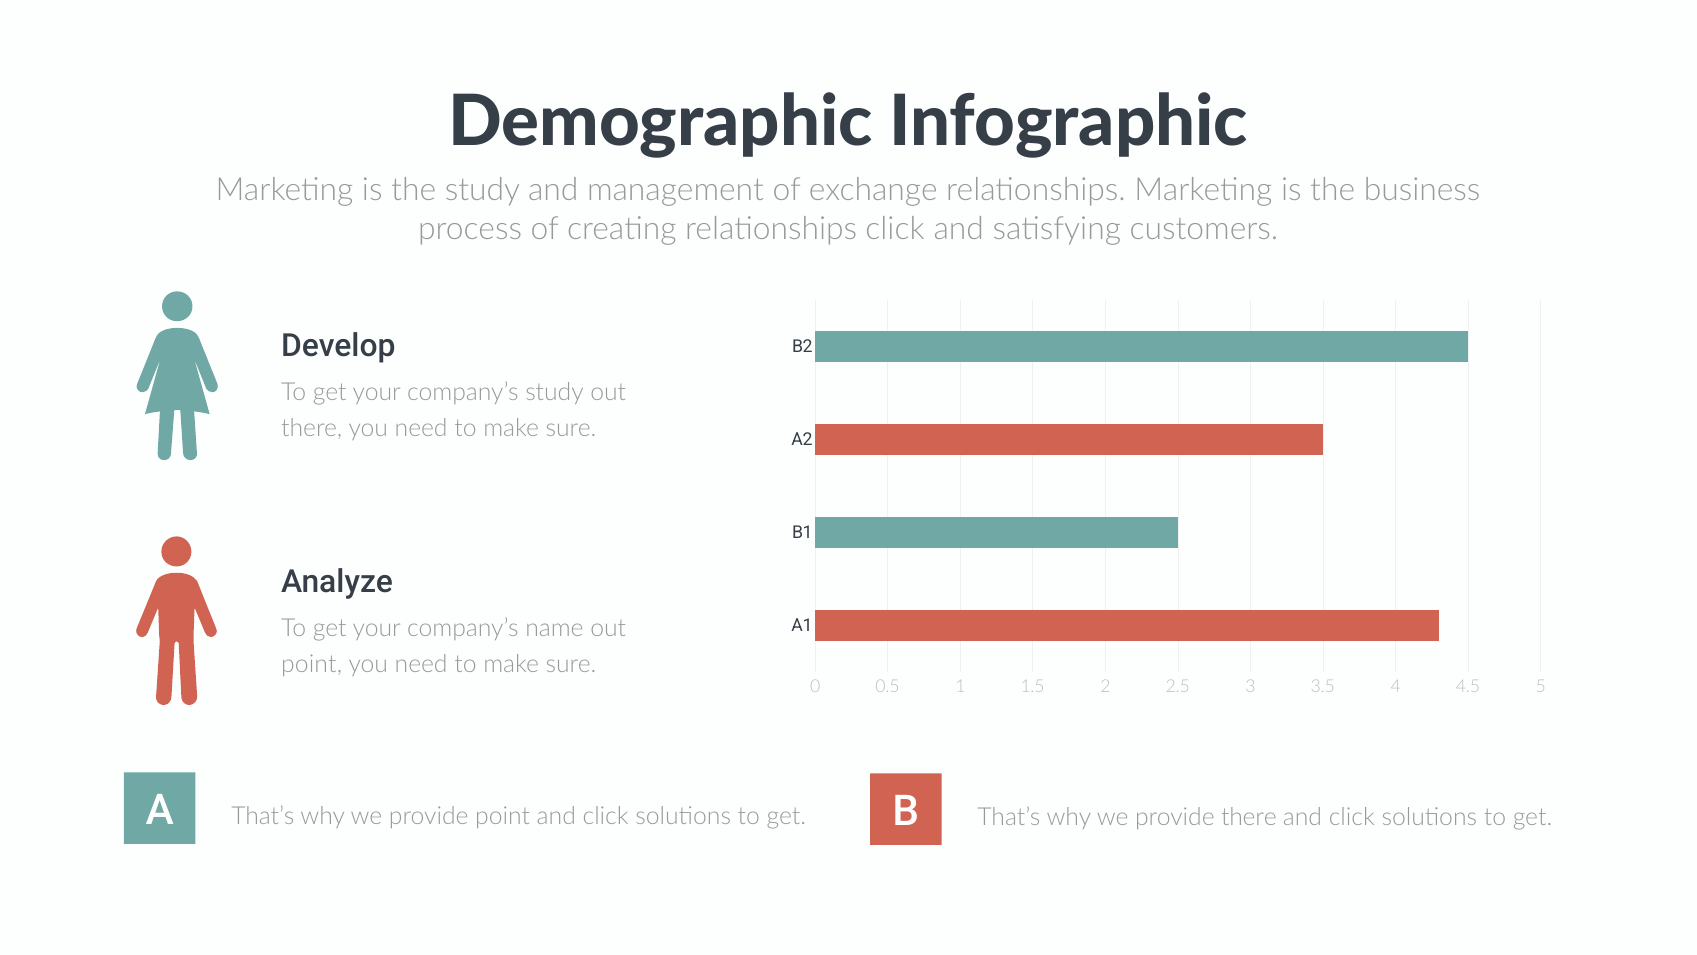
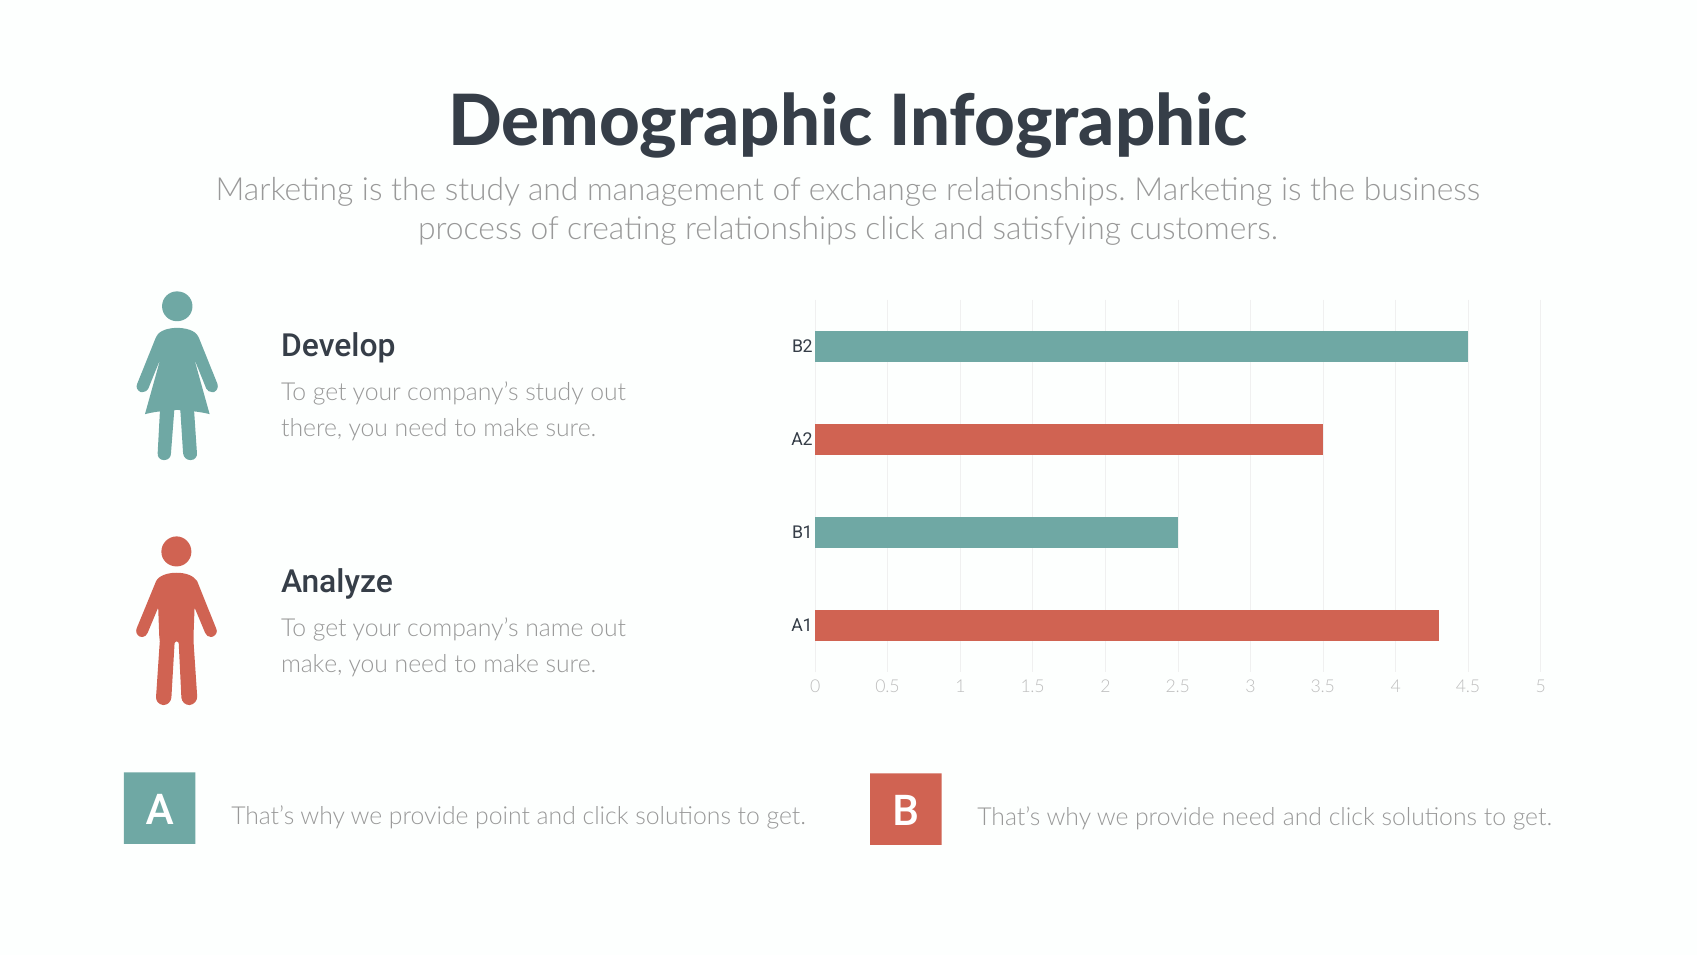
point: point -> make (312, 664)
provide there: there -> need (1249, 818)
